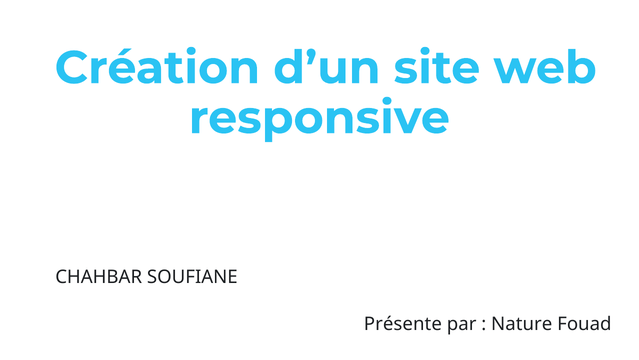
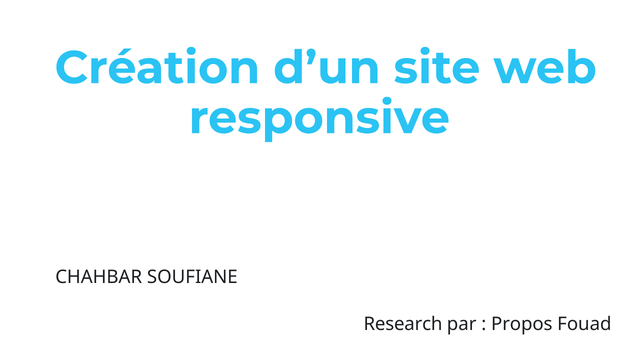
Présente: Présente -> Research (403, 324)
Nature: Nature -> Propos (522, 324)
